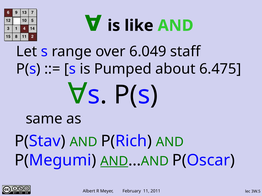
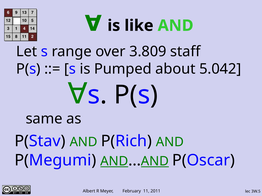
6.049: 6.049 -> 3.809 (148, 52)
6.475: 6.475 -> 5.042 (220, 69)
AND underline: none -> present (155, 162)
